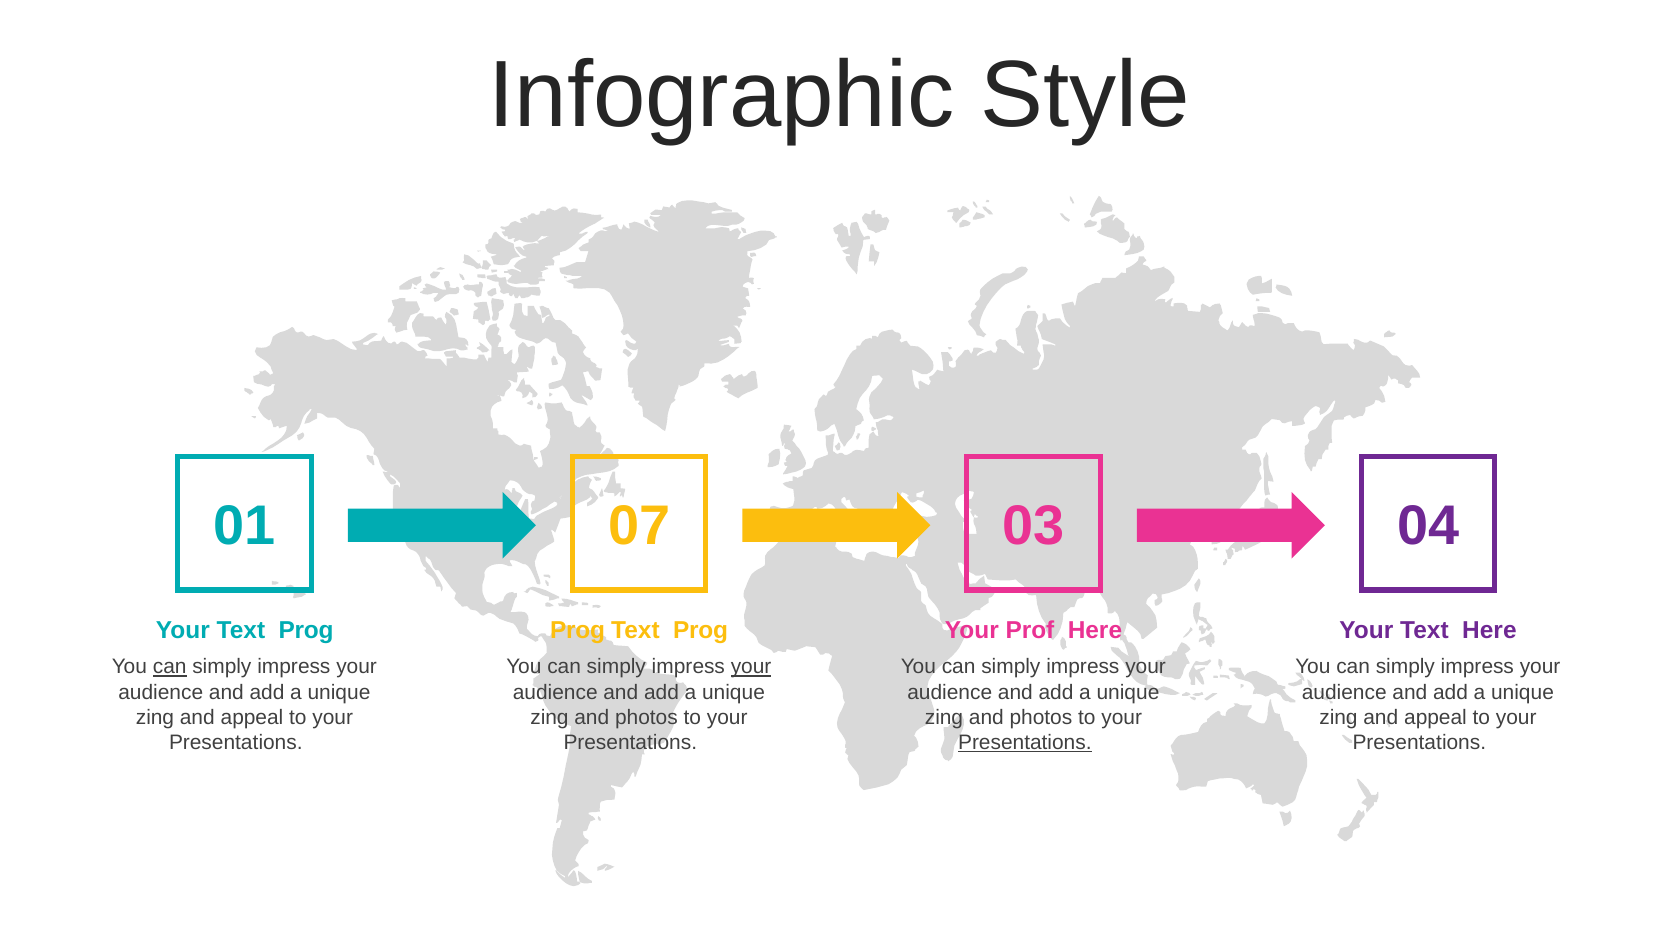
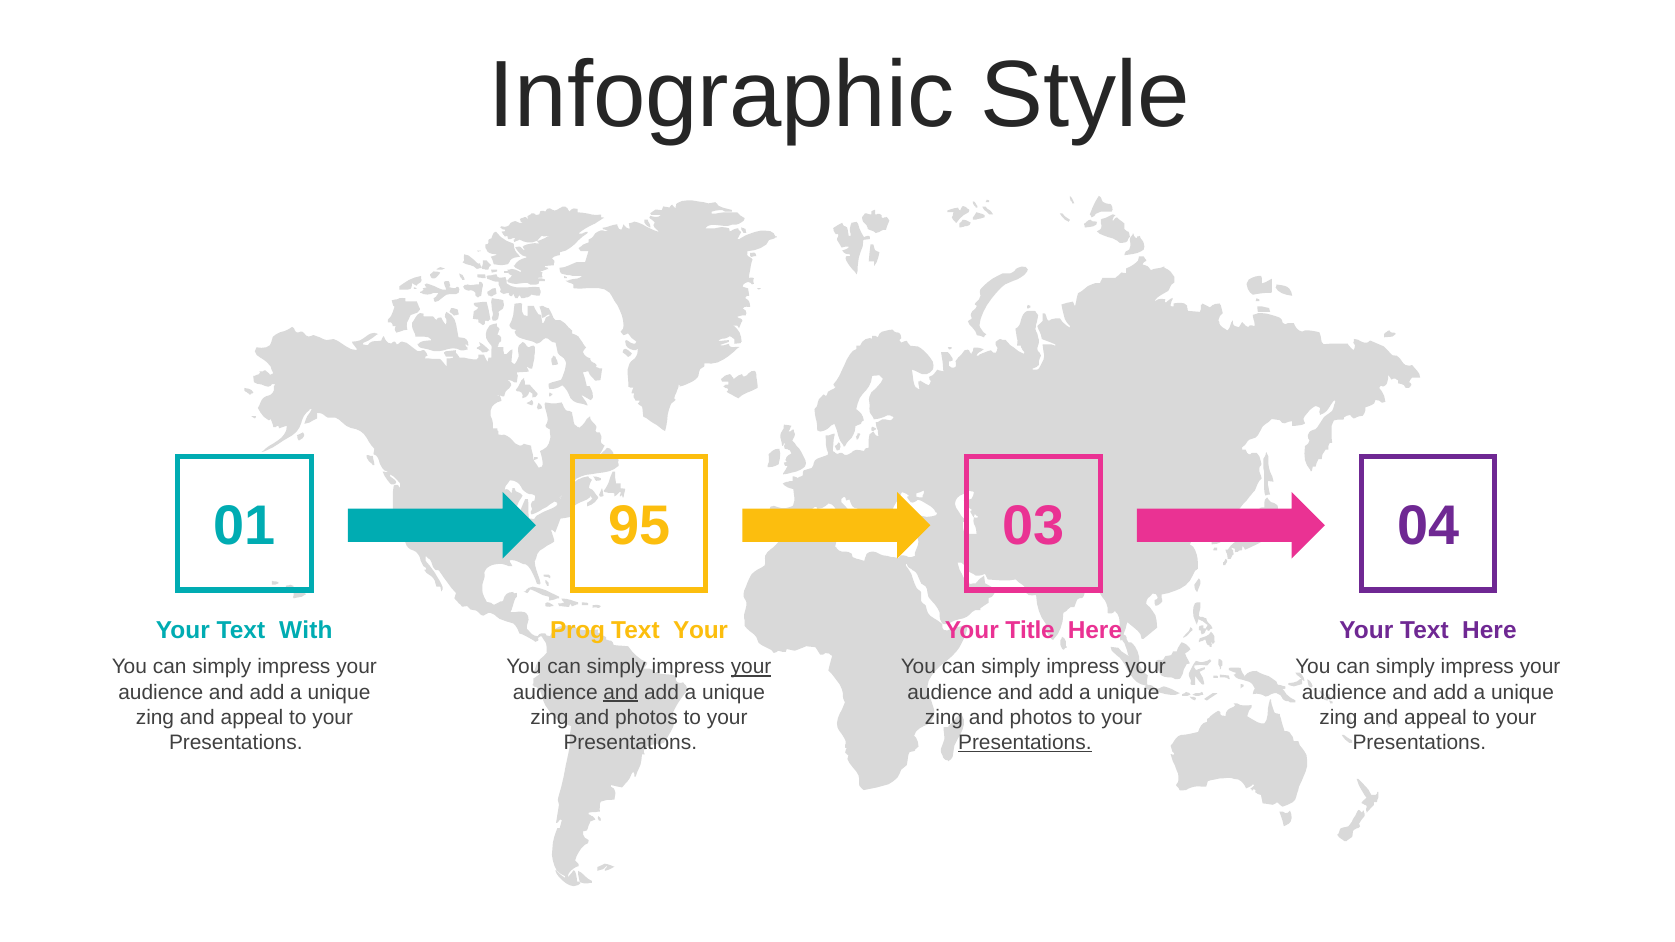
07: 07 -> 95 (639, 526)
Your Text Prog: Prog -> With (306, 631)
Prog: Prog -> Your (701, 631)
Prof: Prof -> Title (1030, 631)
can underline: present -> none (170, 667)
and underline: none -> present (621, 692)
